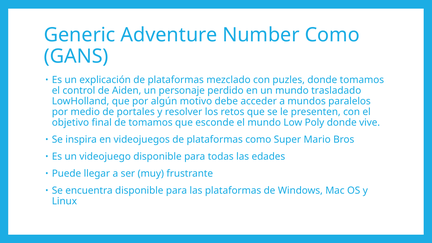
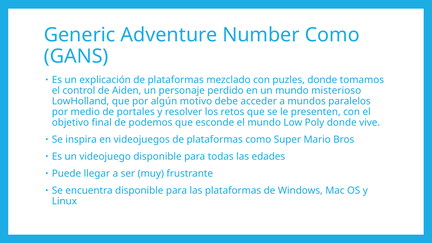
trasladado: trasladado -> misterioso (336, 90)
de tomamos: tomamos -> podemos (151, 123)
